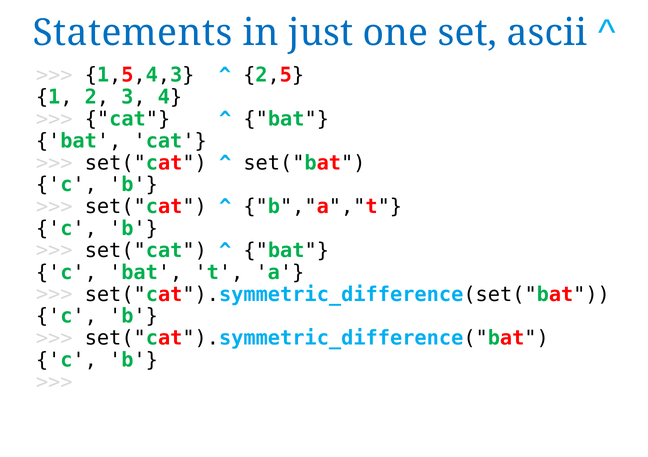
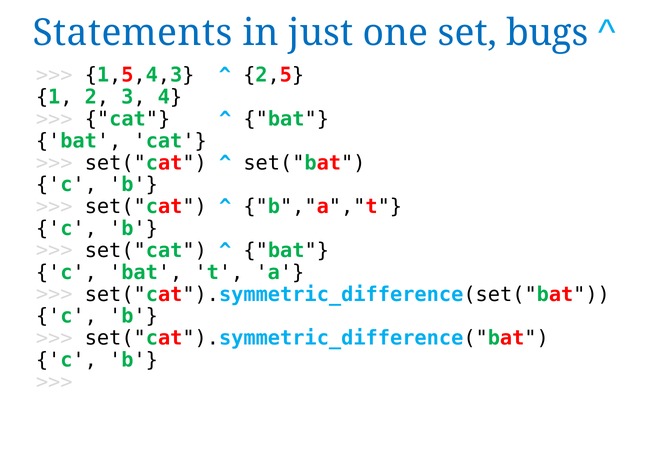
ascii: ascii -> bugs (547, 33)
